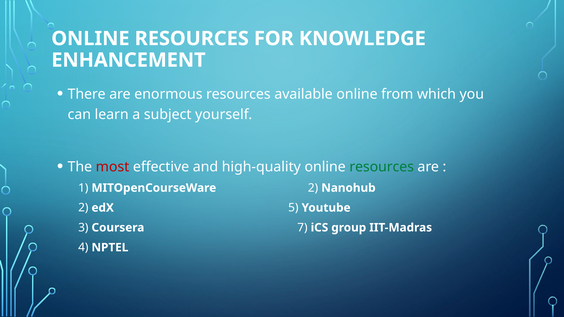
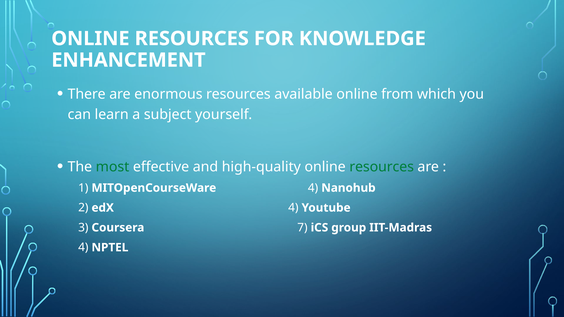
most colour: red -> green (113, 167)
MITOpenCourseWare 2: 2 -> 4 (313, 188)
edX 5: 5 -> 4 (293, 208)
